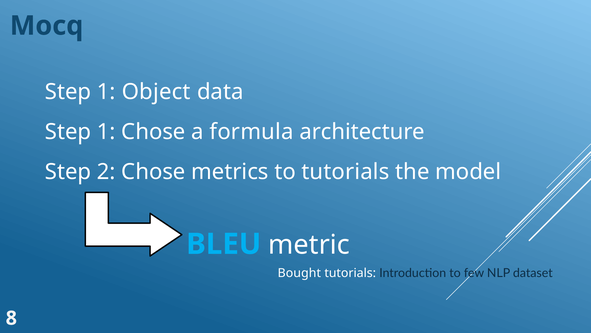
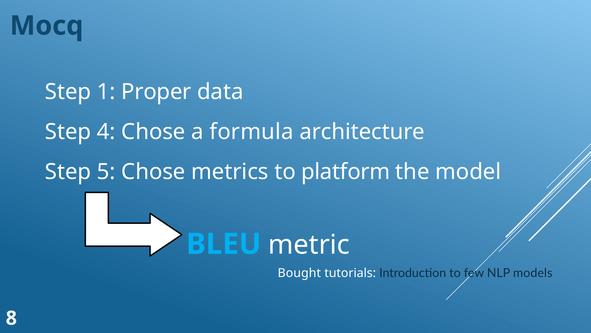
Object: Object -> Proper (156, 92)
1: 1 -> 4 (106, 132)
2: 2 -> 5 (106, 172)
to tutorials: tutorials -> platform (346, 172)
dataset: dataset -> models (533, 273)
